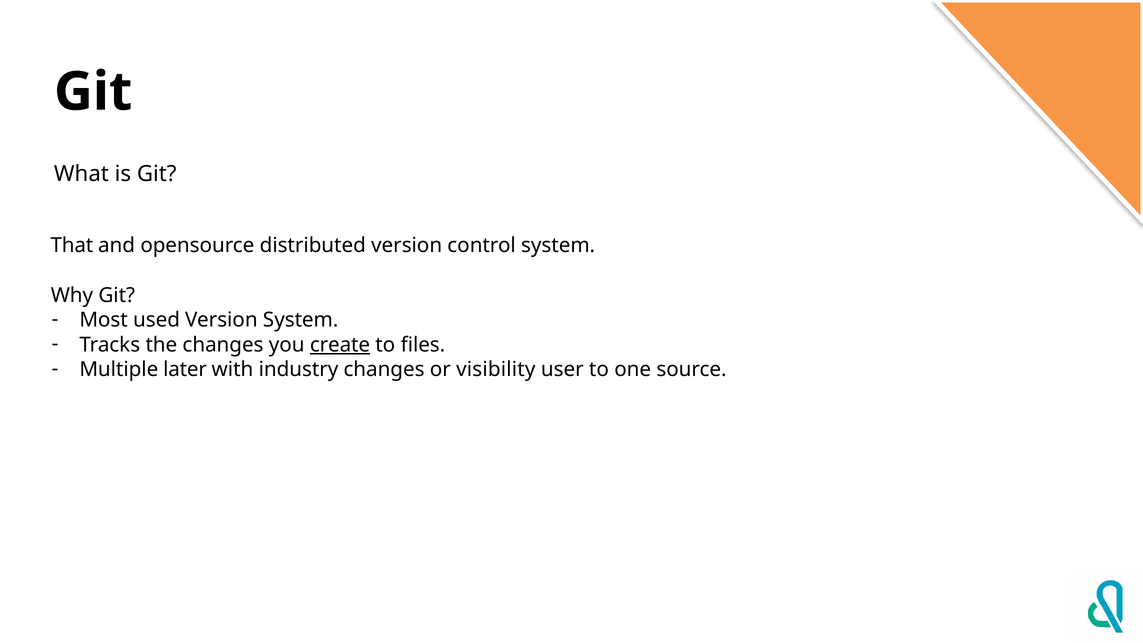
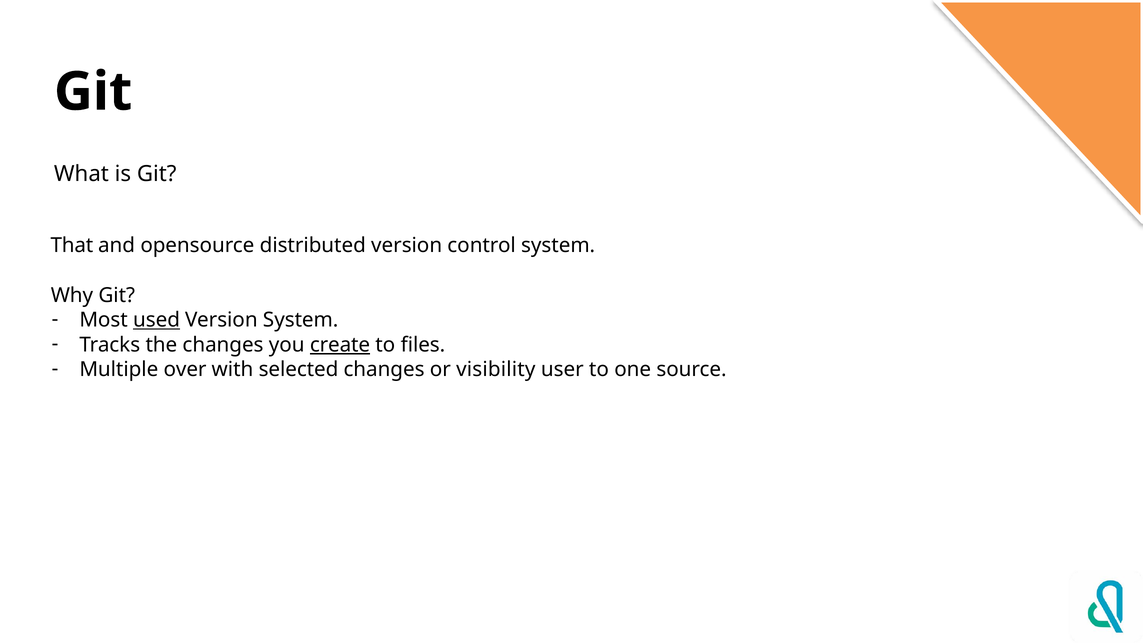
used underline: none -> present (157, 320)
later: later -> over (185, 370)
industry: industry -> selected (299, 370)
